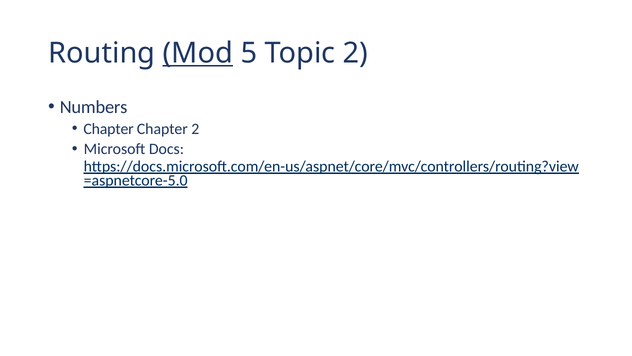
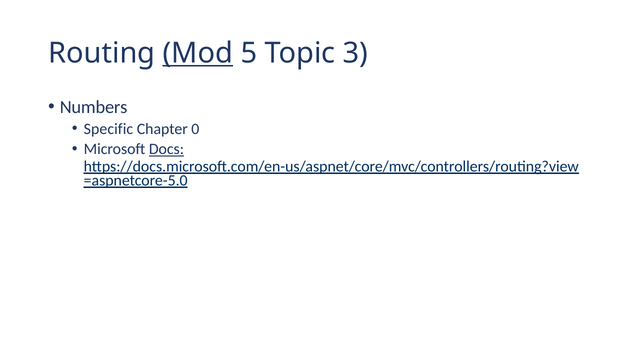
Topic 2: 2 -> 3 (356, 53)
Chapter: Chapter -> Specific (108, 129)
Chapter 2: 2 -> 0 (195, 129)
Docs underline: none -> present (166, 149)
